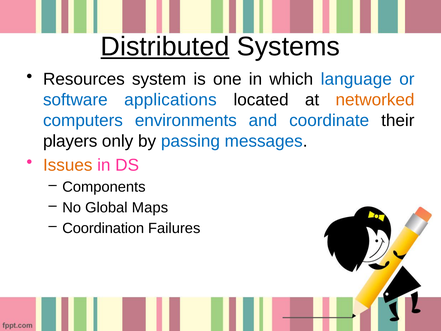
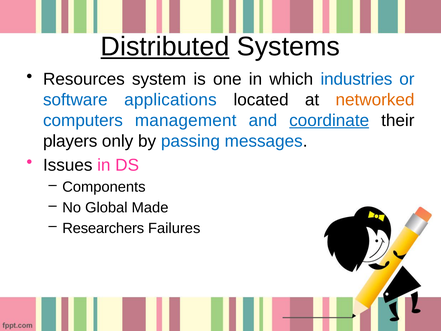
language: language -> industries (356, 79)
environments: environments -> management (186, 120)
coordinate underline: none -> present (329, 120)
Issues colour: orange -> black (68, 165)
Maps: Maps -> Made (150, 207)
Coordination: Coordination -> Researchers (103, 228)
